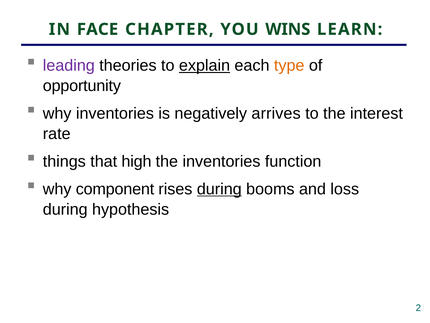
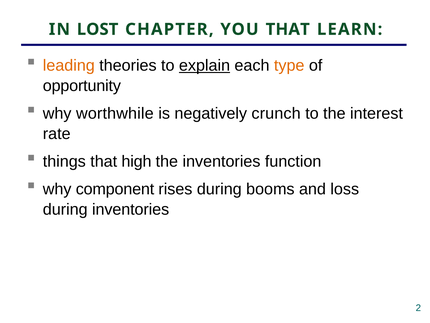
FACE: FACE -> LOST (98, 29)
YOU WINS: WINS -> THAT (288, 29)
leading colour: purple -> orange (69, 65)
why inventories: inventories -> worthwhile (115, 113)
arrives: arrives -> crunch (276, 113)
during underline: present -> none (219, 189)
during hypothesis: hypothesis -> inventories (131, 209)
